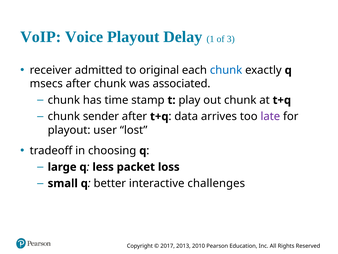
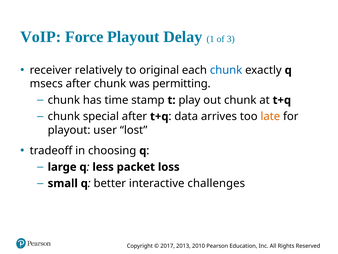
Voice: Voice -> Force (84, 37)
admitted: admitted -> relatively (99, 70)
associated: associated -> permitting (182, 84)
sender: sender -> special (101, 116)
late colour: purple -> orange (270, 116)
